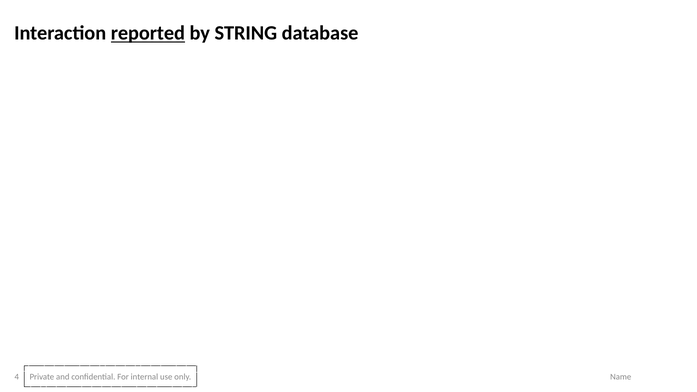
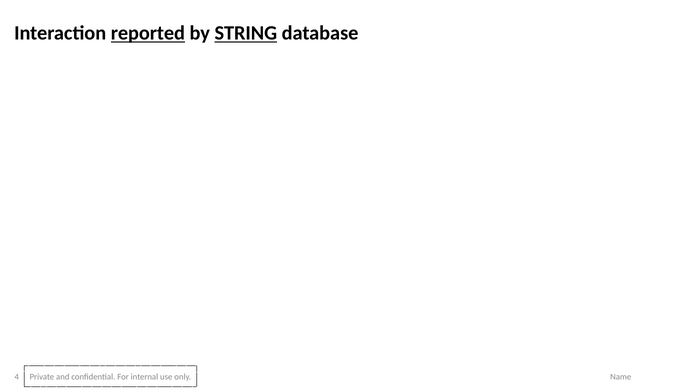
STRING underline: none -> present (246, 33)
